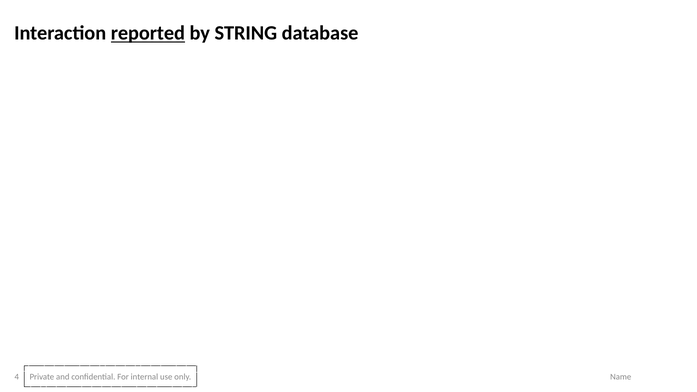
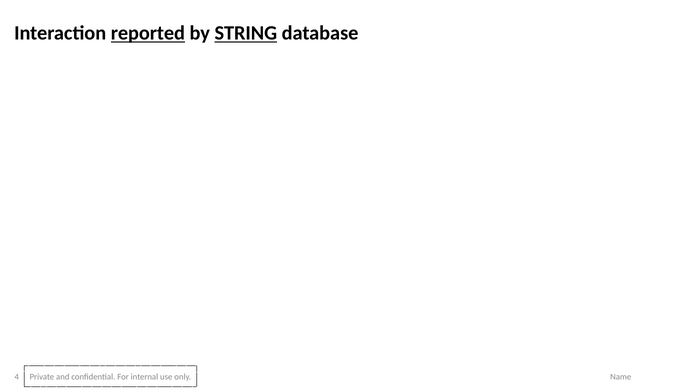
STRING underline: none -> present (246, 33)
